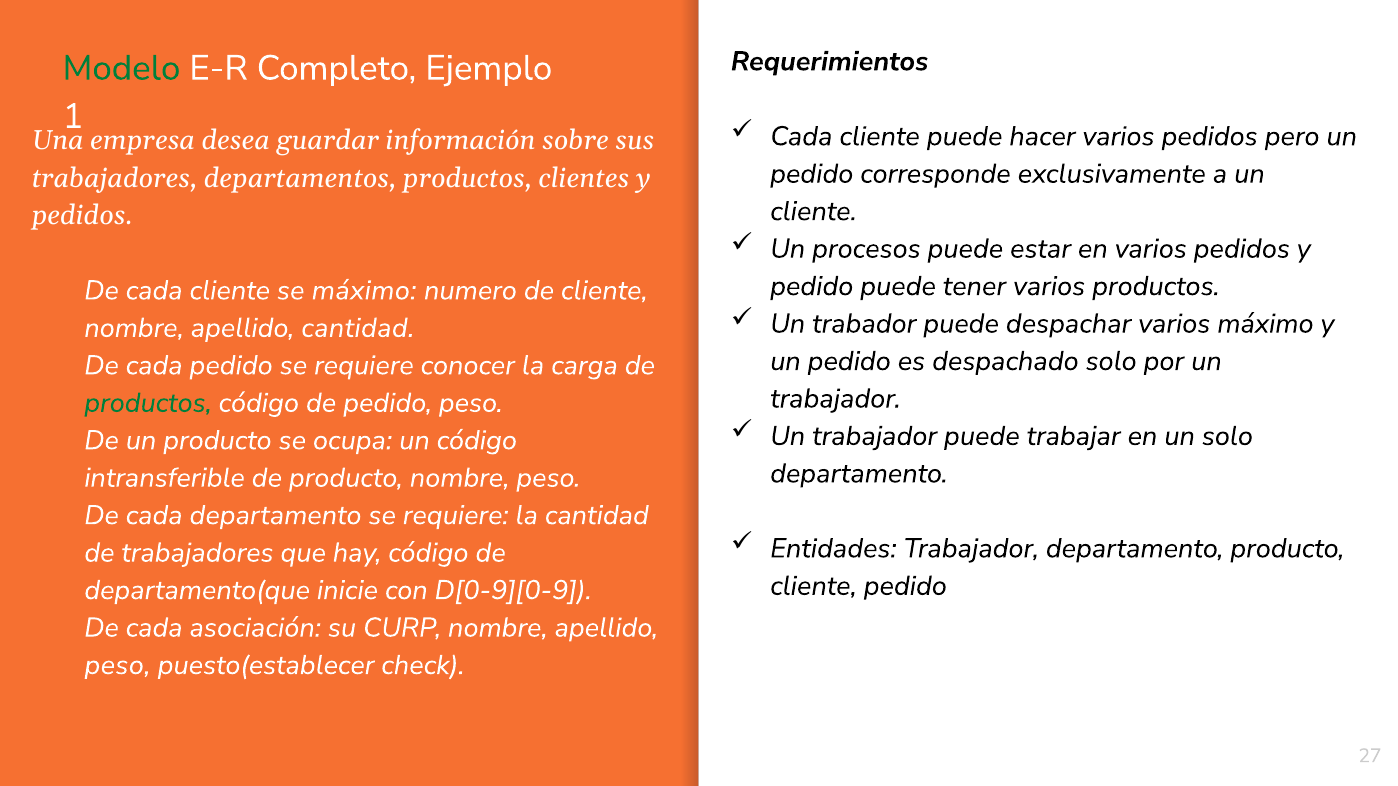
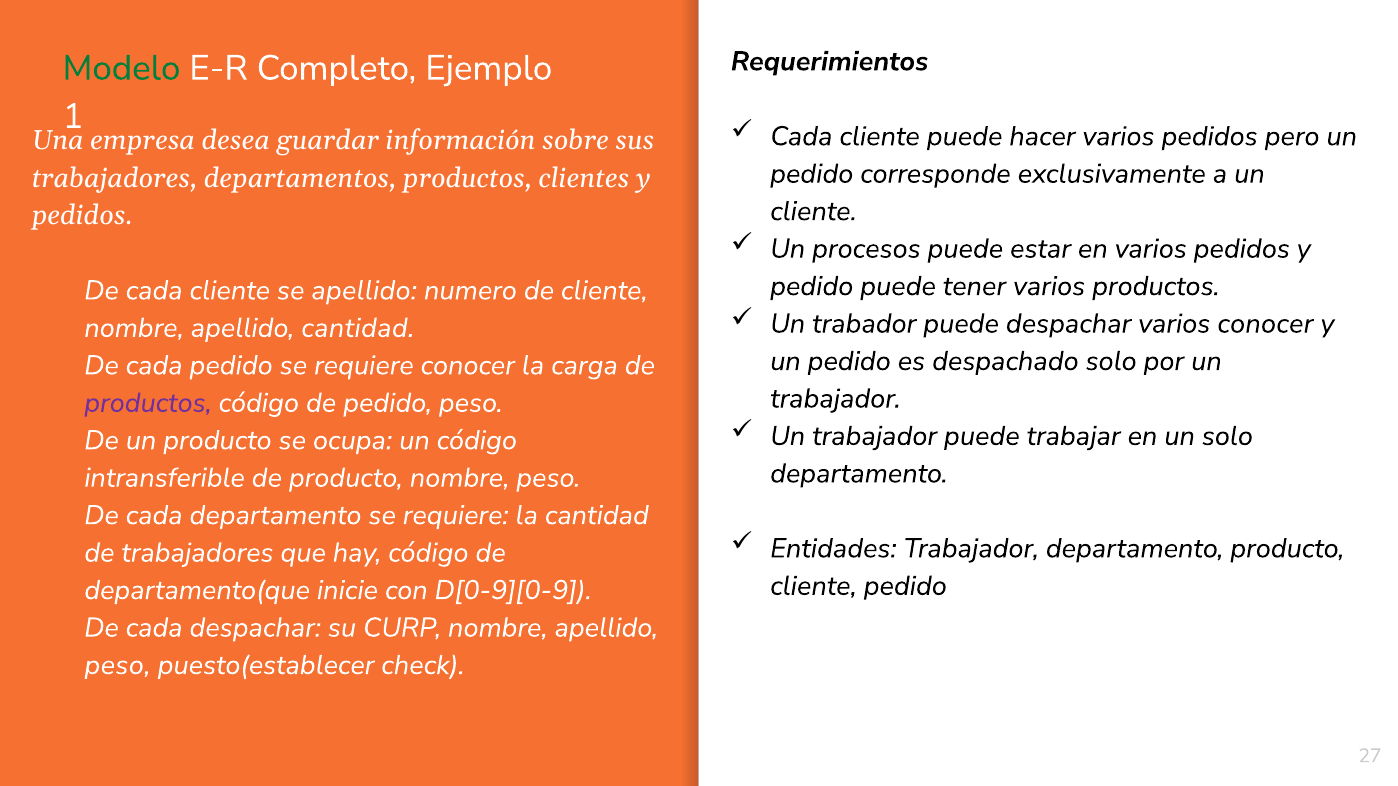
se máximo: máximo -> apellido (364, 291)
varios máximo: máximo -> conocer (1265, 324)
productos colour: green -> purple (148, 403)
cada asociación: asociación -> despachar (255, 628)
